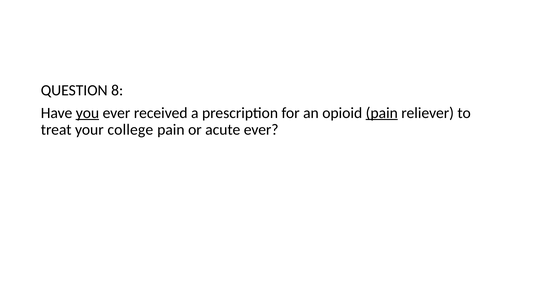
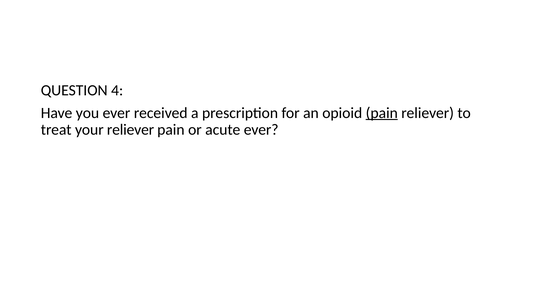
8: 8 -> 4 (117, 90)
you underline: present -> none (88, 113)
your college: college -> reliever (131, 130)
